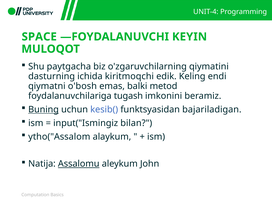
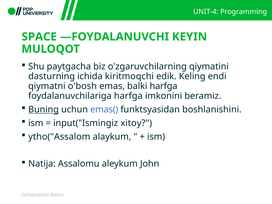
balki metod: metod -> harfga (164, 86)
foydalanuvchilariga tugash: tugash -> harfga (128, 96)
kesib(: kesib( -> emas( (104, 110)
bajariladigan: bajariladigan -> boshlanishini (212, 110)
bilan: bilan -> xitoy (136, 123)
Assalomu underline: present -> none (79, 164)
